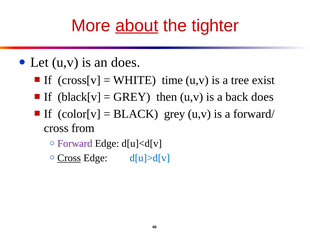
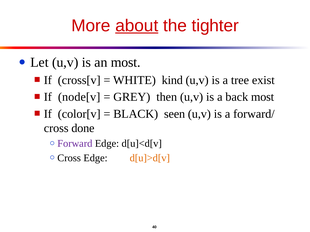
an does: does -> most (126, 62)
time: time -> kind (172, 80)
black[v: black[v -> node[v (79, 97)
back does: does -> most (263, 97)
BLACK grey: grey -> seen (175, 114)
from: from -> done (83, 129)
Cross underline: present -> none (69, 158)
d[u]>d[v colour: blue -> orange (150, 158)
